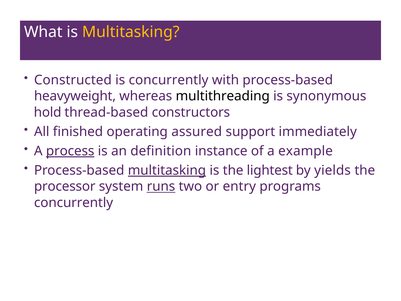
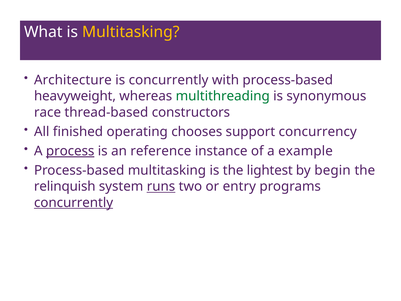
Constructed: Constructed -> Architecture (73, 80)
multithreading colour: black -> green (223, 96)
hold: hold -> race (48, 112)
assured: assured -> chooses (197, 132)
immediately: immediately -> concurrency (318, 132)
definition: definition -> reference (161, 151)
multitasking underline: present -> none (167, 170)
yields: yields -> begin (333, 170)
processor: processor -> relinquish (65, 186)
concurrently underline: none -> present (74, 202)
